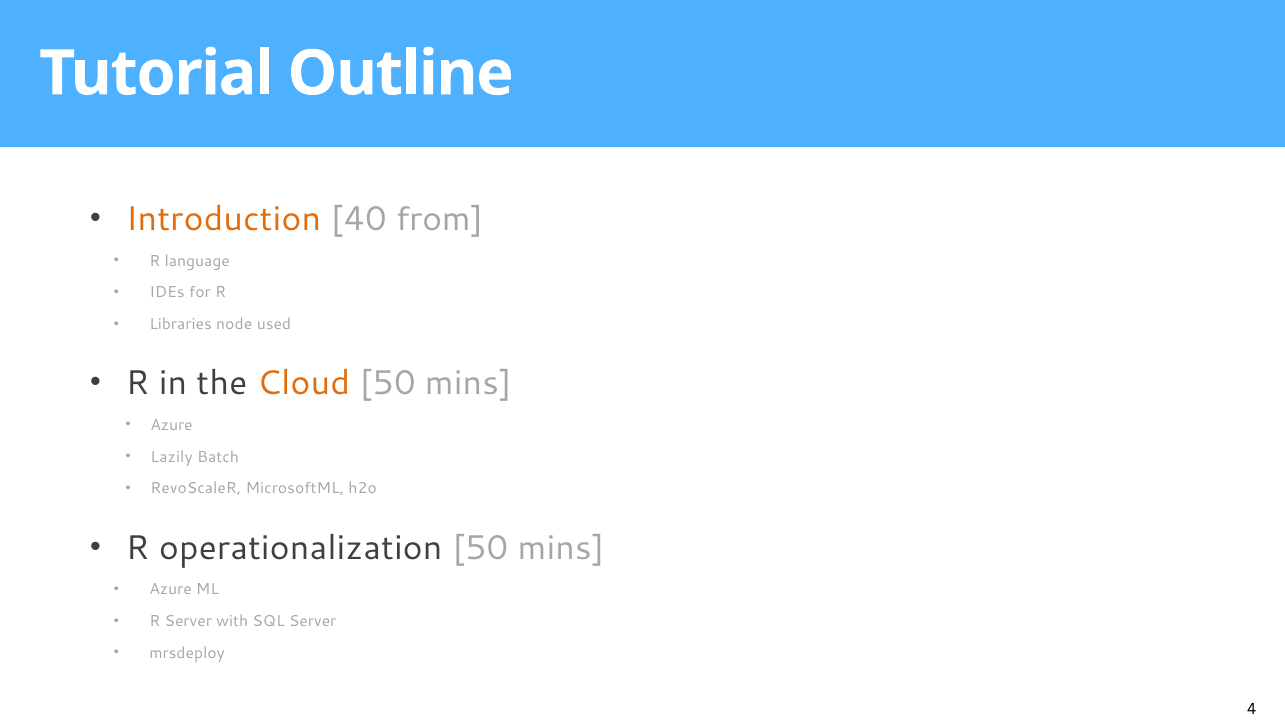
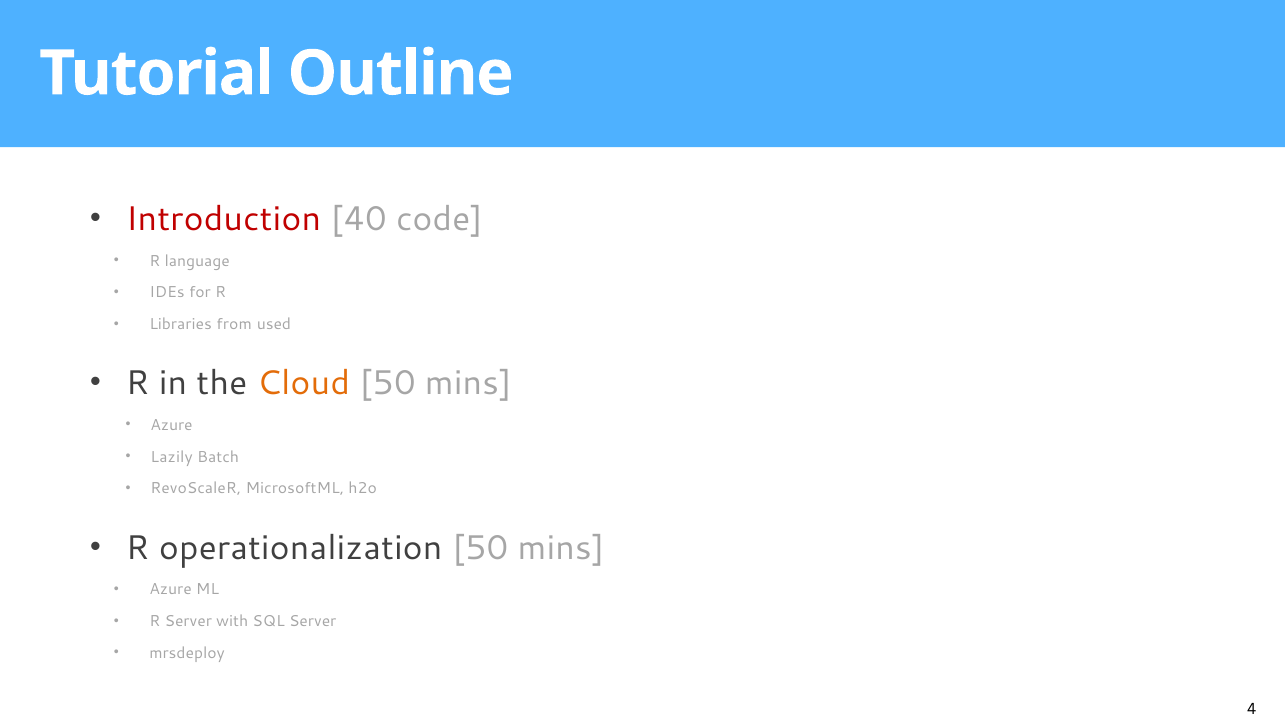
Introduction colour: orange -> red (223, 219)
from: from -> code (439, 219)
node: node -> from (234, 324)
